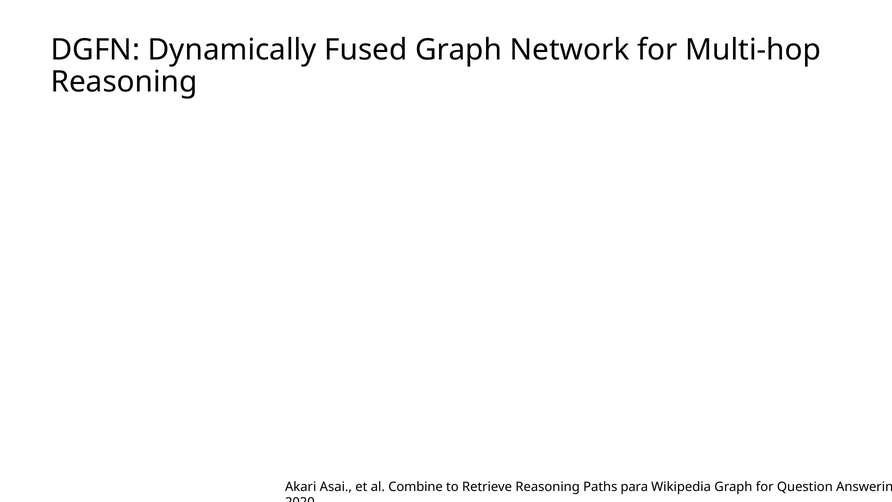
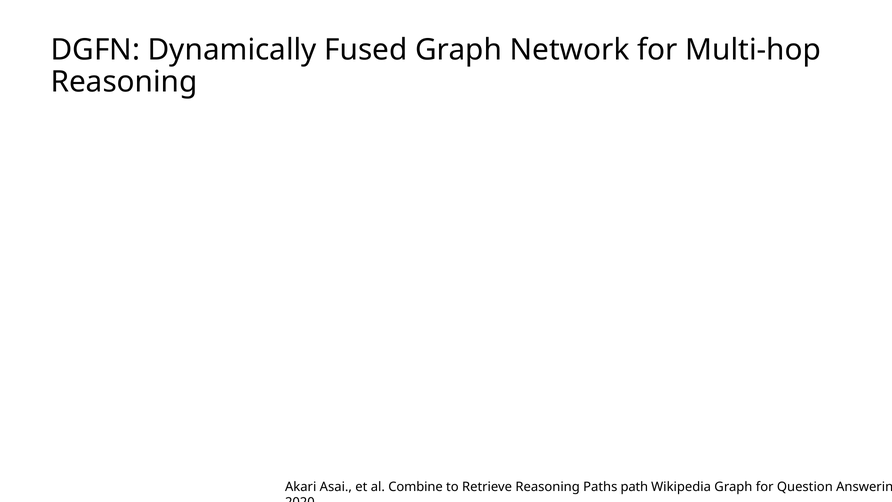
para: para -> path (634, 487)
